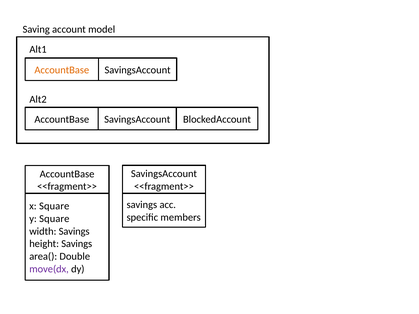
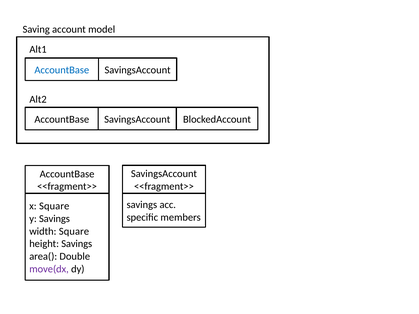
AccountBase colour: orange -> blue (62, 70)
y Square: Square -> Savings (54, 219)
width Savings: Savings -> Square (74, 231)
